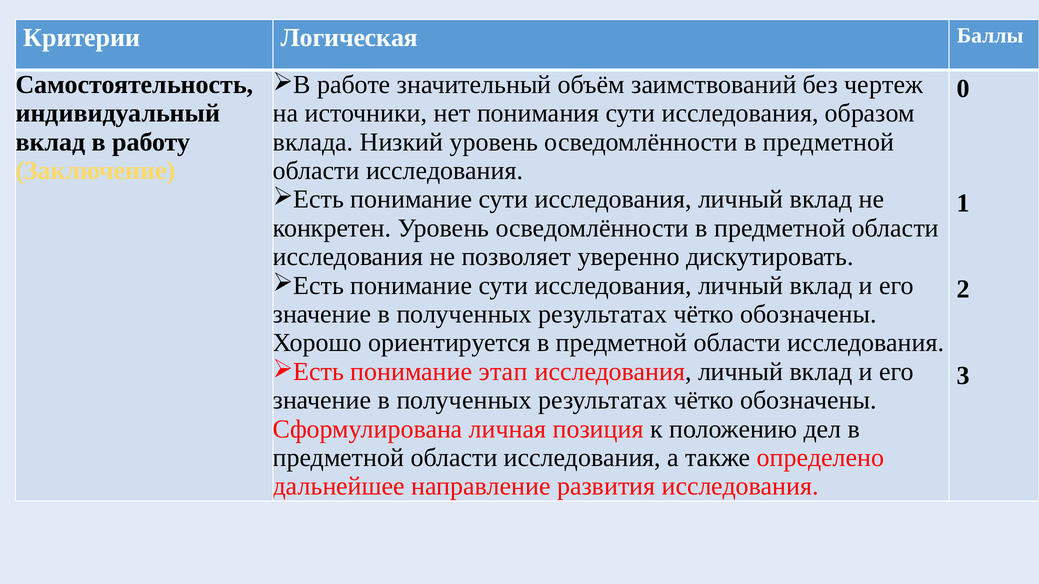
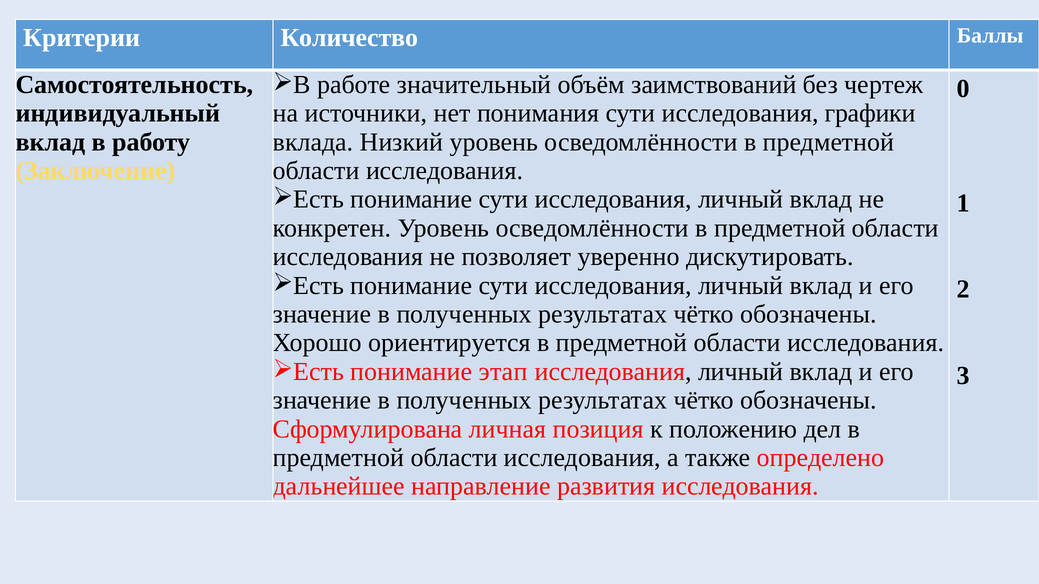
Логическая: Логическая -> Количество (349, 38)
образом: образом -> графики (870, 113)
